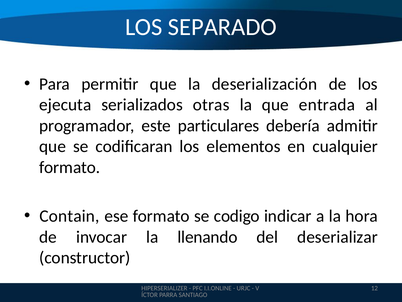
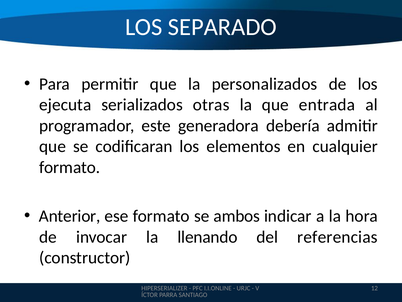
deserialización: deserialización -> personalizados (265, 84)
particulares: particulares -> generadora (219, 126)
Contain: Contain -> Anterior (70, 216)
codigo: codigo -> ambos (237, 216)
deserializar: deserializar -> referencias (337, 237)
